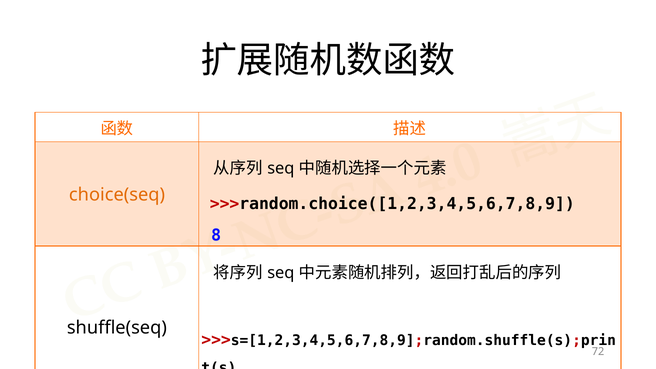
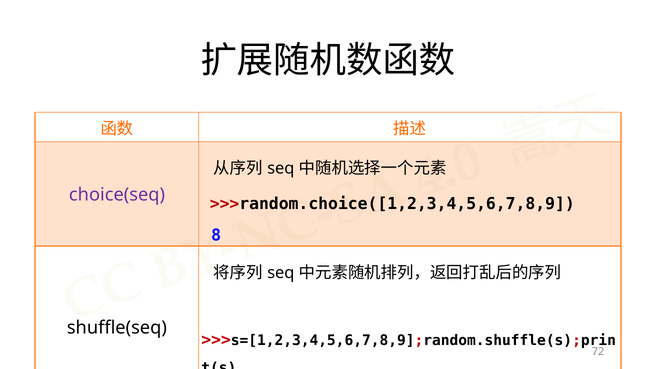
choice(seq colour: orange -> purple (117, 195)
